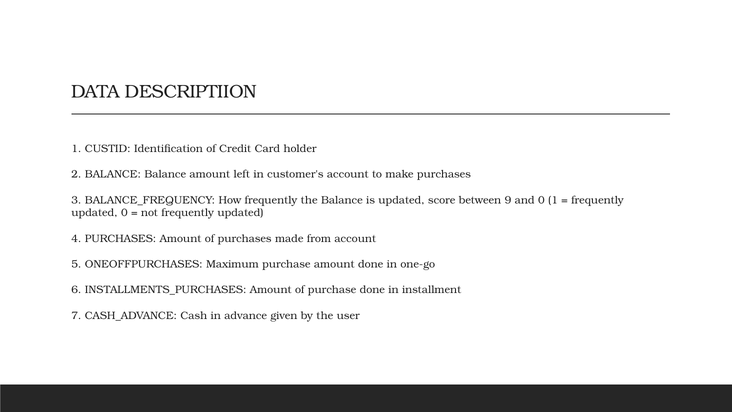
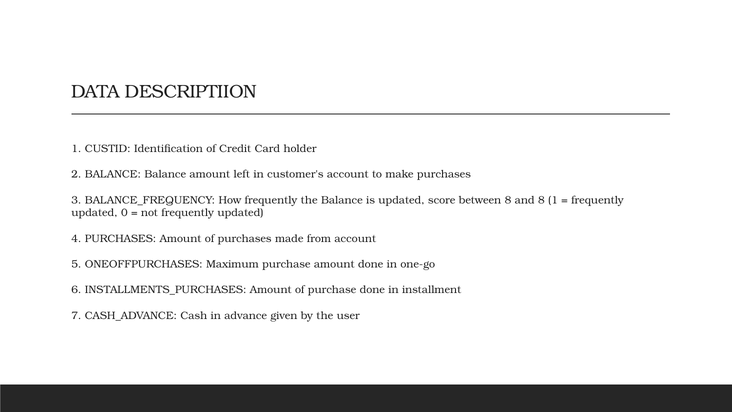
between 9: 9 -> 8 (508, 200)
and 0: 0 -> 8 (541, 200)
